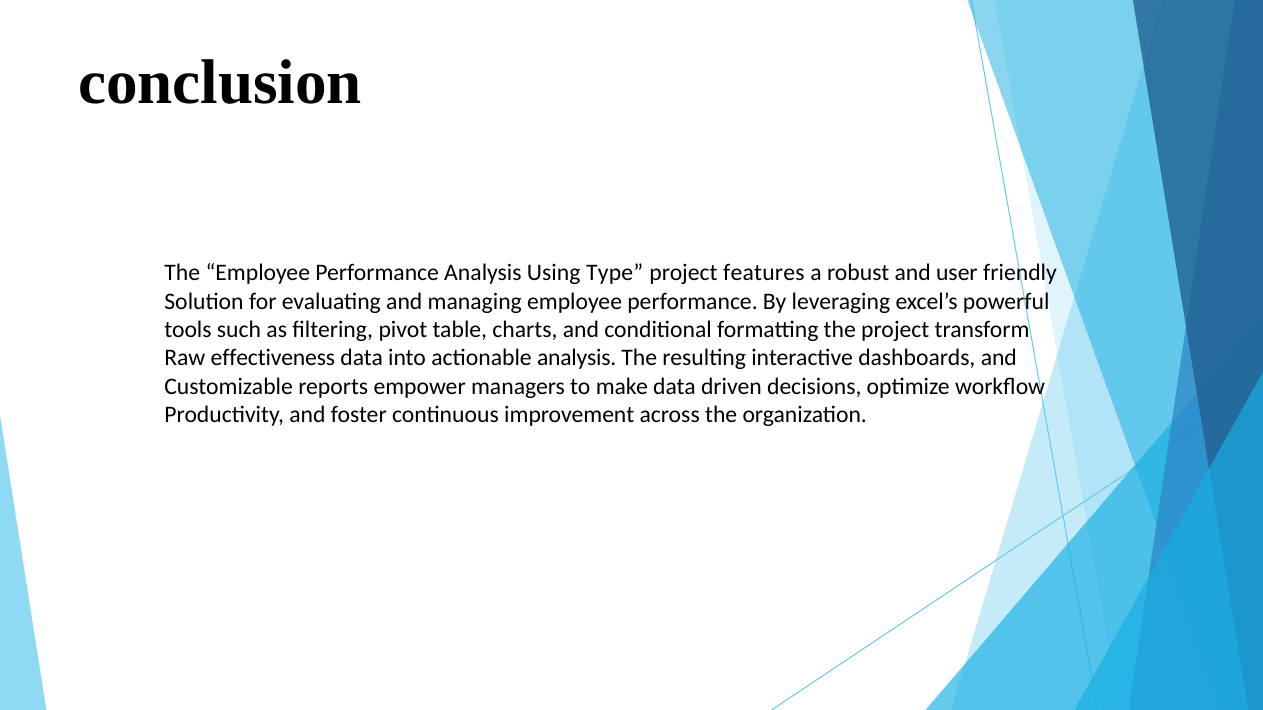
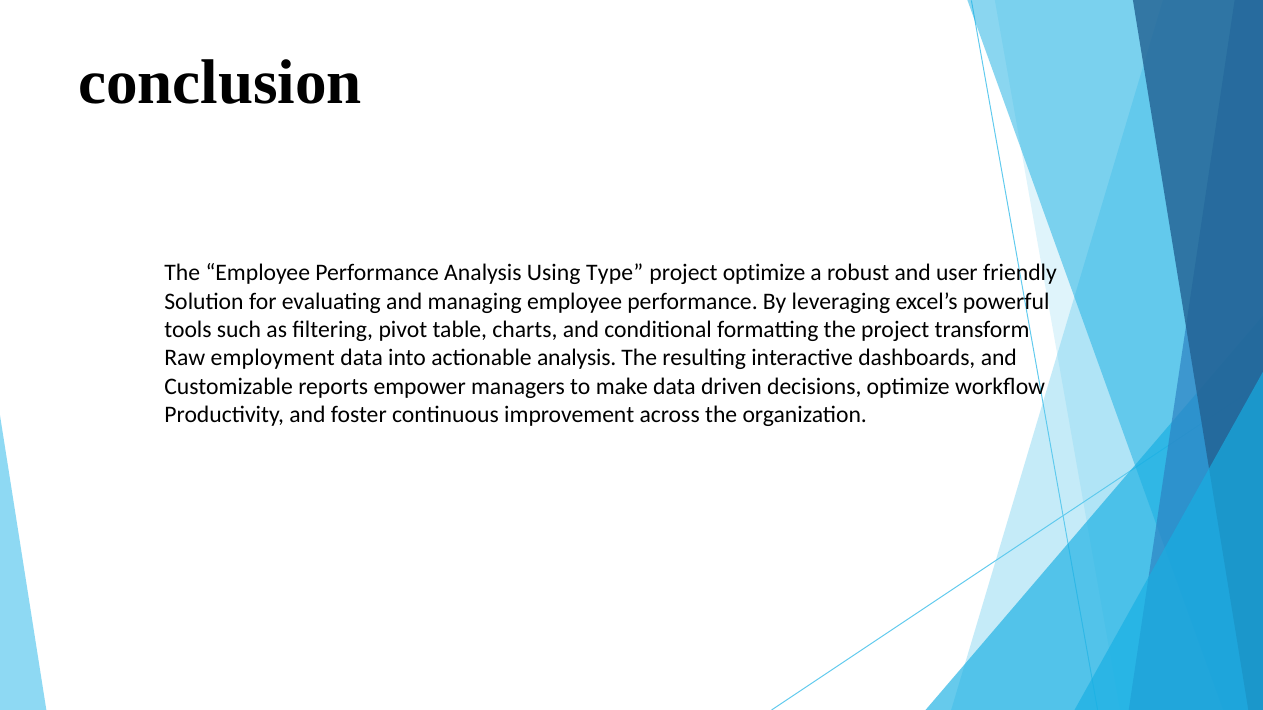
project features: features -> optimize (764, 273)
effectiveness: effectiveness -> employment (273, 358)
